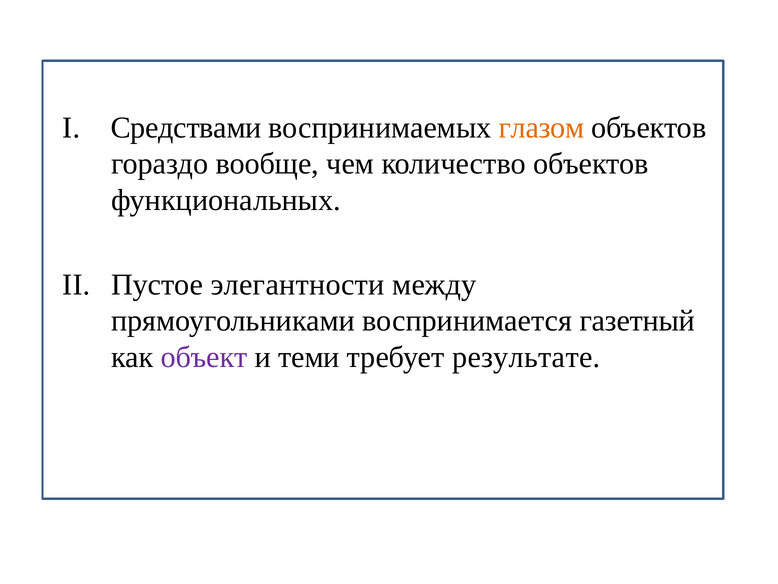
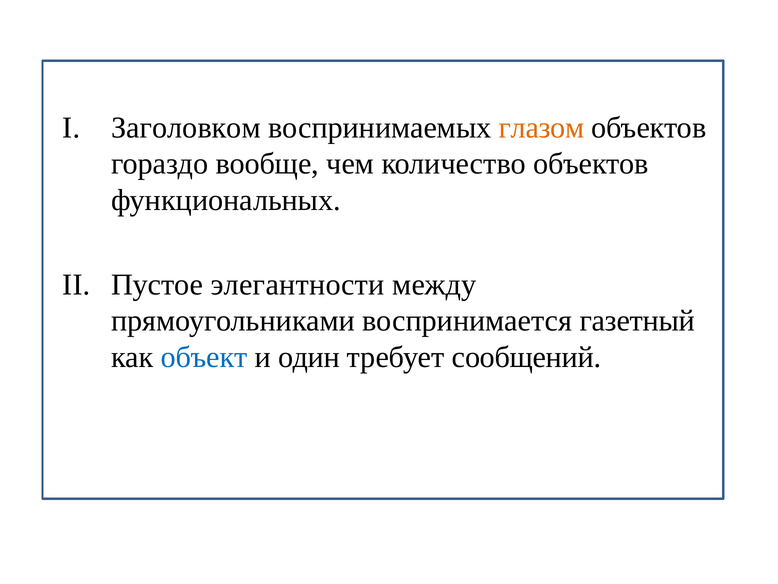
Средствами: Средствами -> Заголовком (186, 127)
объект colour: purple -> blue (204, 357)
теми: теми -> один (309, 357)
результате: результате -> сообщений (527, 357)
